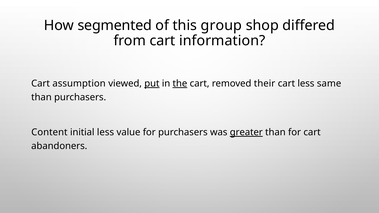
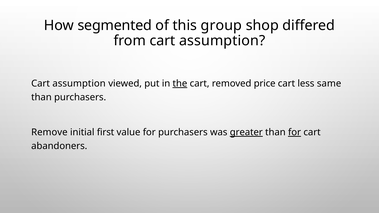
from cart information: information -> assumption (222, 41)
put underline: present -> none (152, 84)
their: their -> price (265, 84)
Content: Content -> Remove (49, 132)
initial less: less -> first (106, 132)
for underline: none -> present (295, 132)
